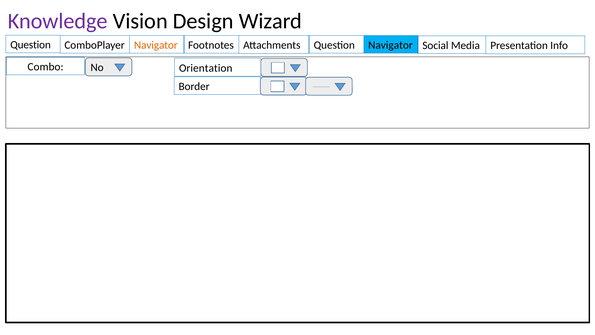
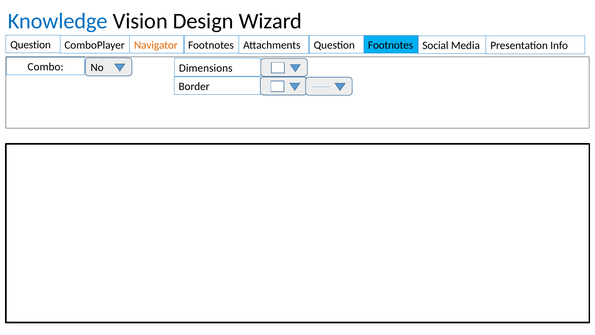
Knowledge colour: purple -> blue (58, 21)
Attachments Navigator: Navigator -> Footnotes (391, 45)
Orientation: Orientation -> Dimensions (206, 68)
